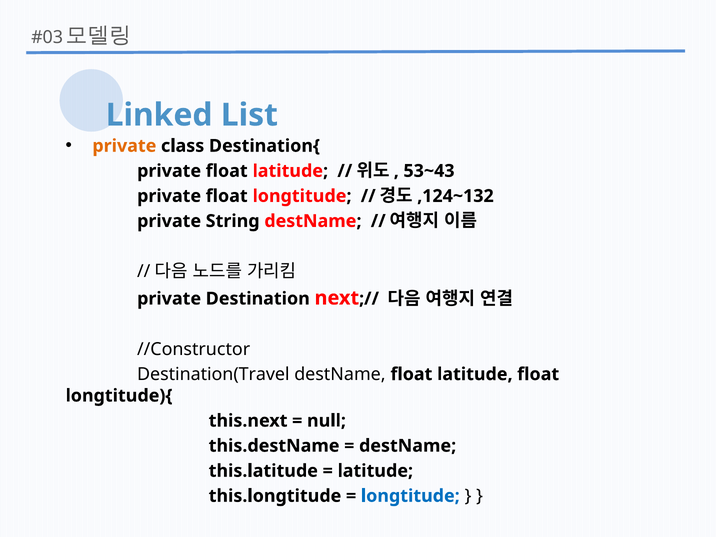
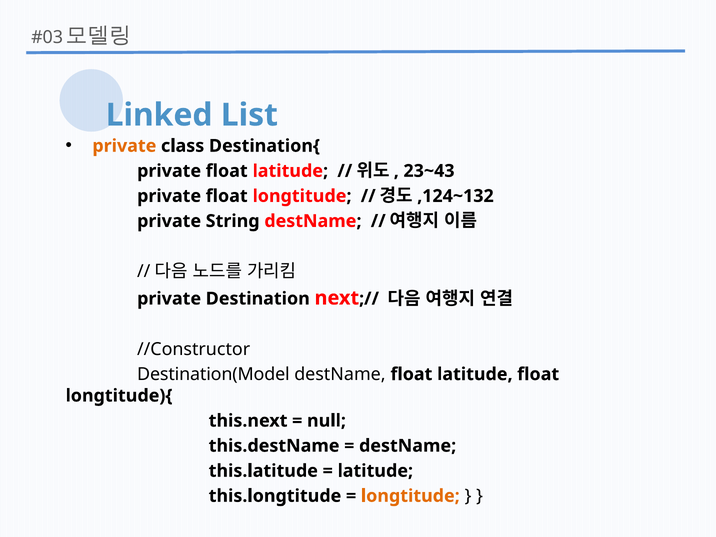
53~43: 53~43 -> 23~43 (429, 171)
Destination(Travel: Destination(Travel -> Destination(Model (213, 374)
longtitude colour: blue -> orange (410, 496)
